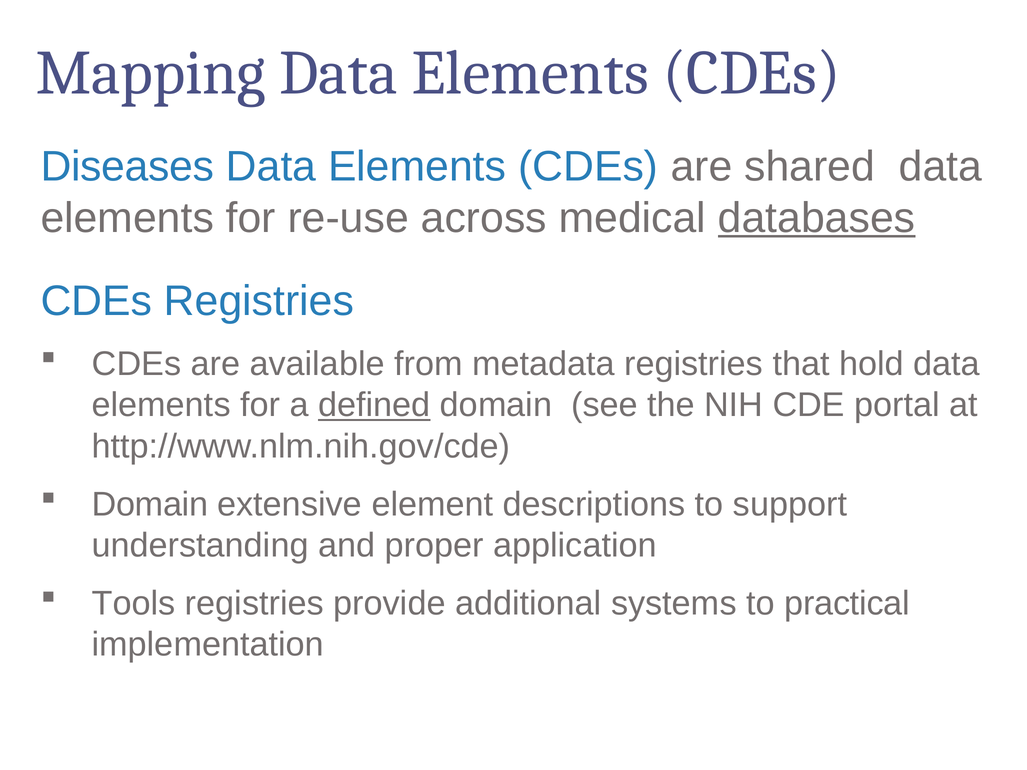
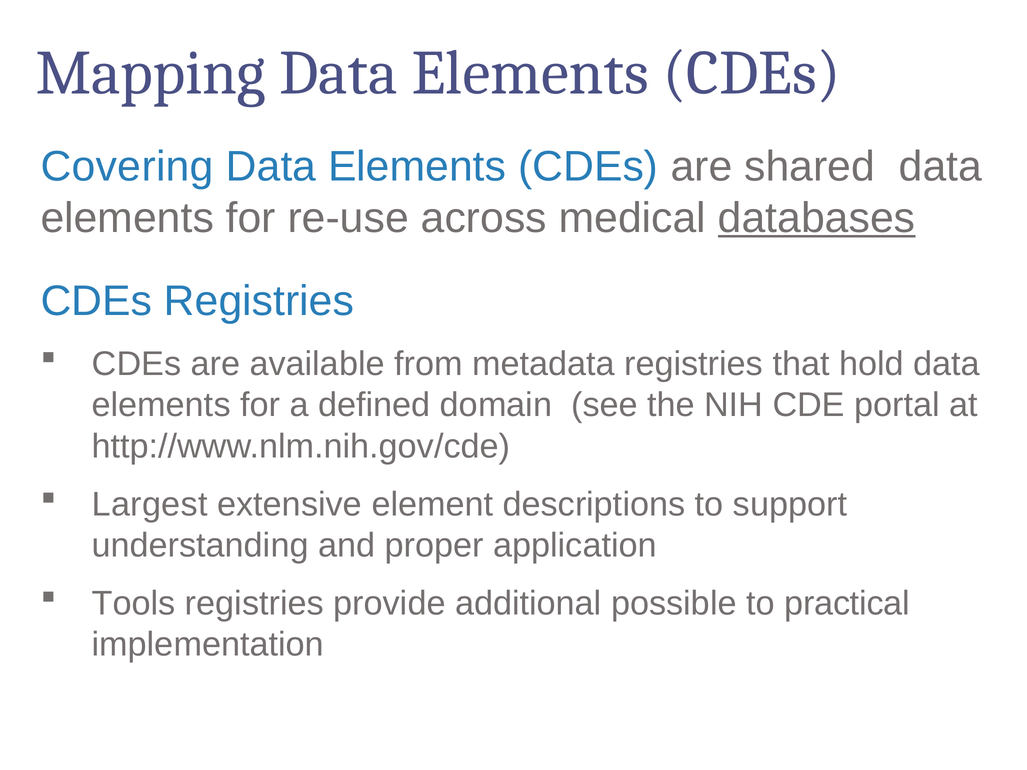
Diseases: Diseases -> Covering (127, 167)
defined underline: present -> none (374, 405)
Domain: Domain -> Largest (150, 505)
systems: systems -> possible (674, 604)
